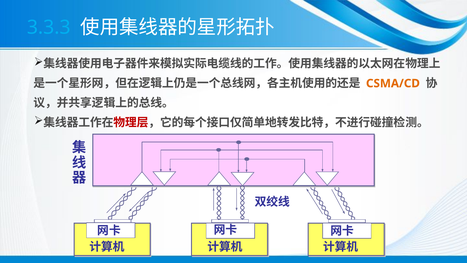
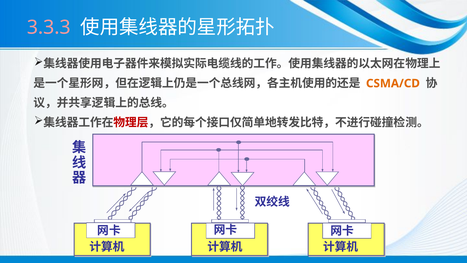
3.3.3 colour: light blue -> pink (49, 28)
